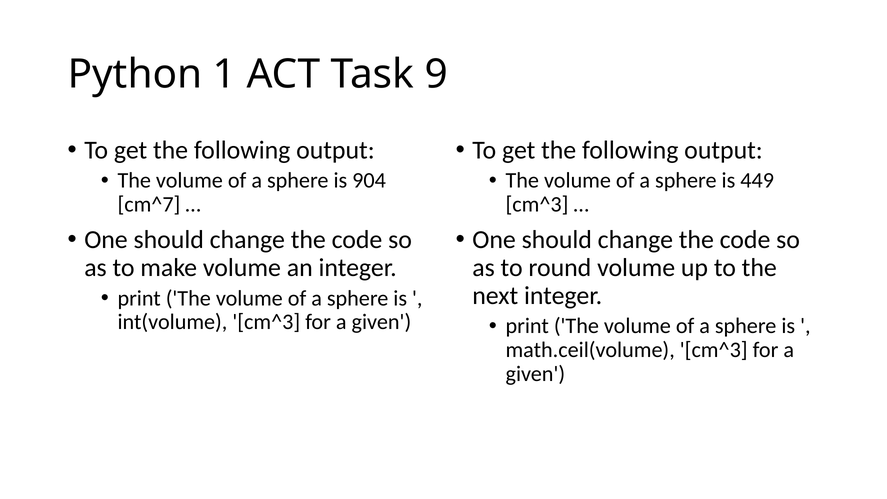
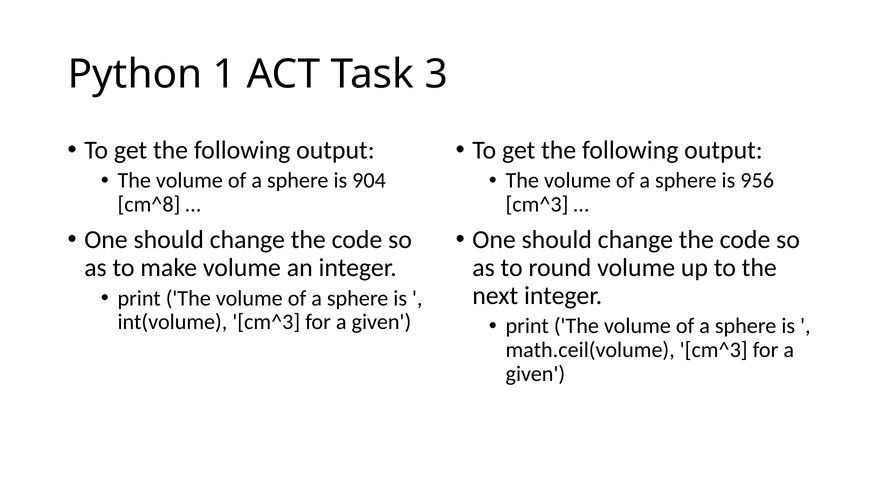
9: 9 -> 3 (436, 75)
449: 449 -> 956 (757, 181)
cm^7: cm^7 -> cm^8 (149, 204)
